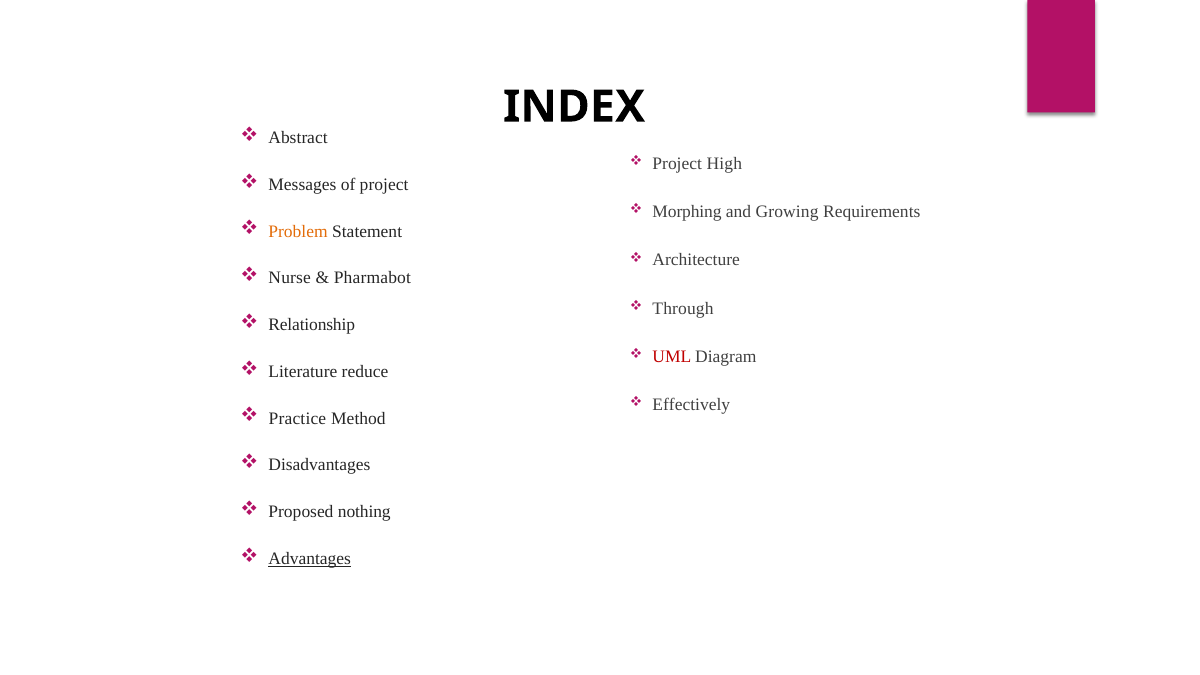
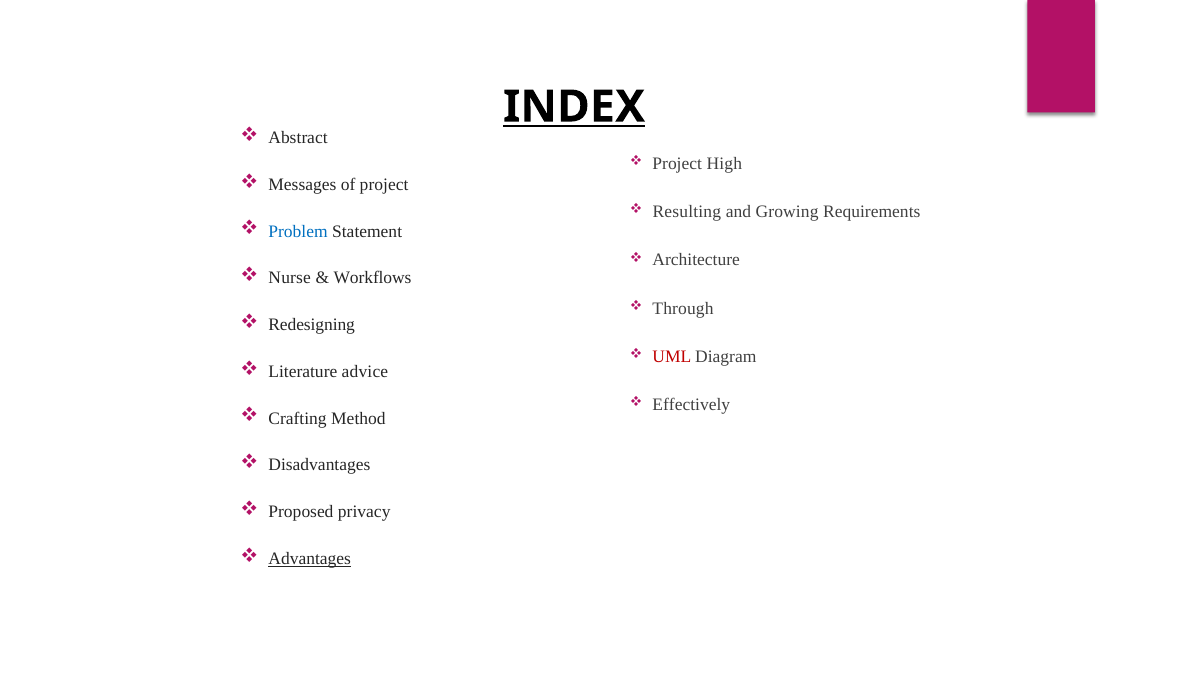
INDEX underline: none -> present (574, 107)
Morphing: Morphing -> Resulting (687, 212)
Problem colour: orange -> blue (298, 231)
Pharmabot: Pharmabot -> Workflows (373, 278)
Relationship: Relationship -> Redesigning (312, 325)
reduce: reduce -> advice (365, 372)
Practice: Practice -> Crafting (298, 418)
nothing: nothing -> privacy (364, 512)
